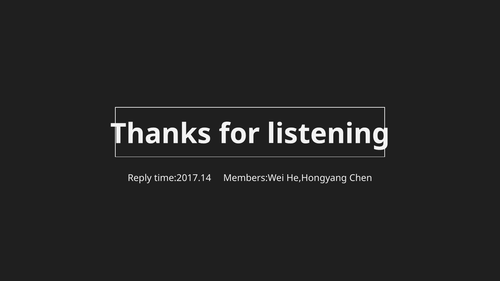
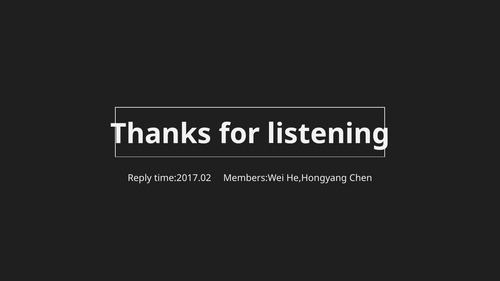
time:2017.14: time:2017.14 -> time:2017.02 (183, 178)
